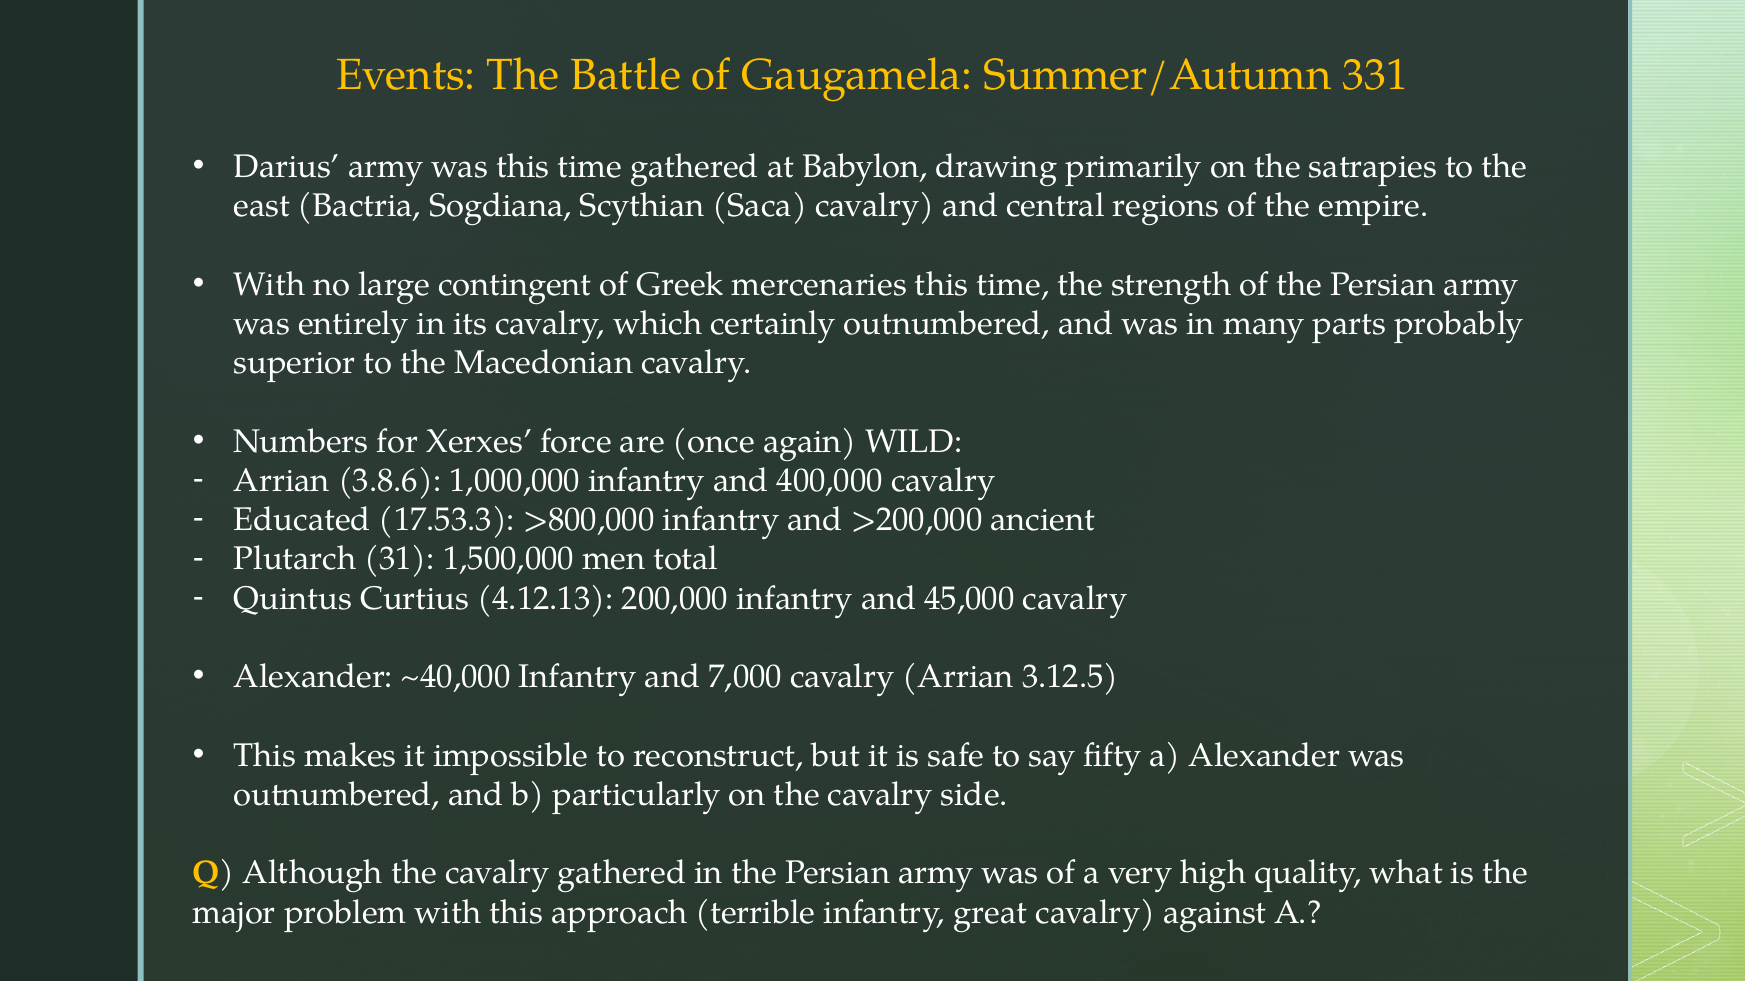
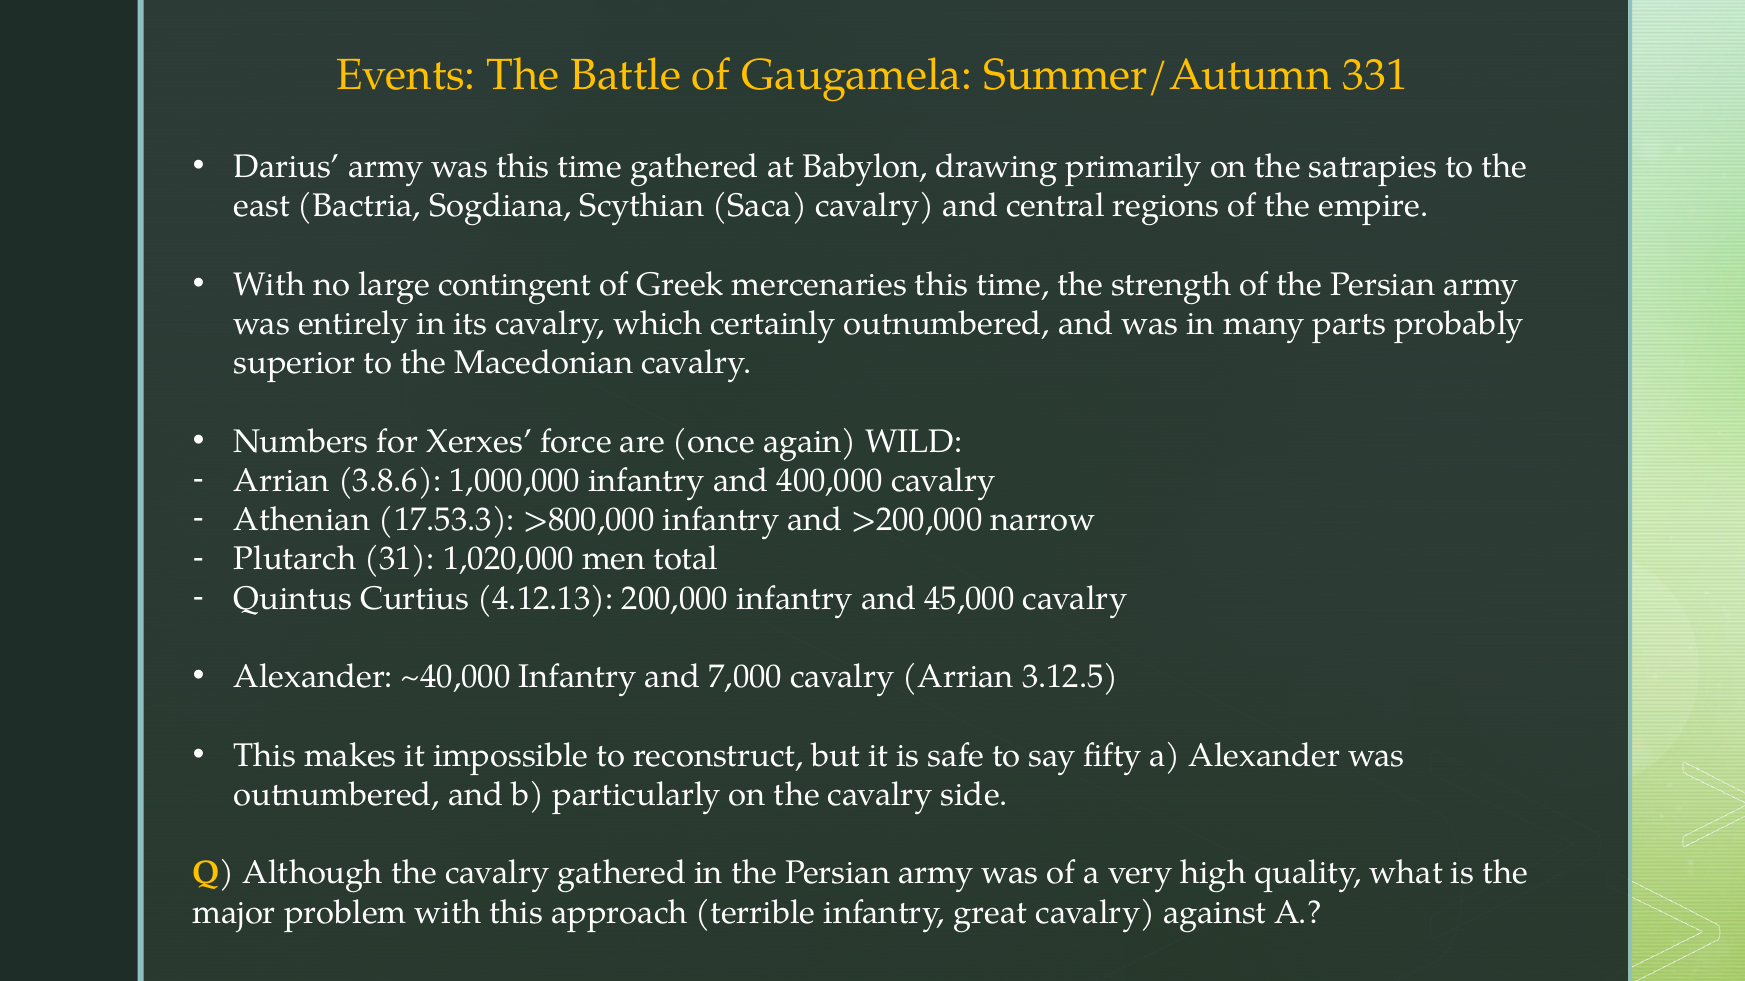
Educated: Educated -> Athenian (302, 520)
ancient: ancient -> narrow (1043, 520)
1,500,000: 1,500,000 -> 1,020,000 (509, 559)
